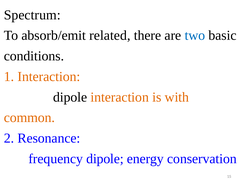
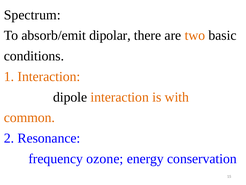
related: related -> dipolar (110, 35)
two colour: blue -> orange (195, 35)
frequency dipole: dipole -> ozone (105, 158)
